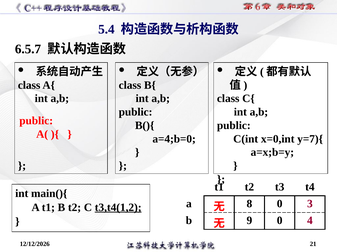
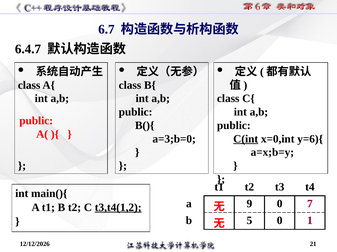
5.4: 5.4 -> 6.7 (106, 29)
6.5.7: 6.5.7 -> 6.4.7 (28, 49)
a=4;b=0: a=4;b=0 -> a=3;b=0 (174, 139)
C(int underline: none -> present (246, 139)
y=7){: y=7){ -> y=6){ (310, 139)
8: 8 -> 9 (249, 204)
3: 3 -> 7 (310, 204)
9: 9 -> 5 (249, 221)
4: 4 -> 1 (310, 221)
